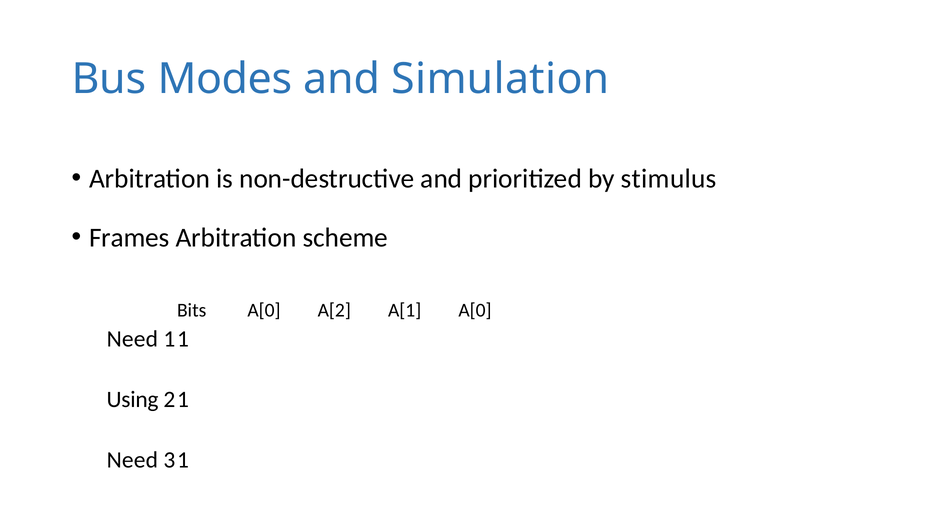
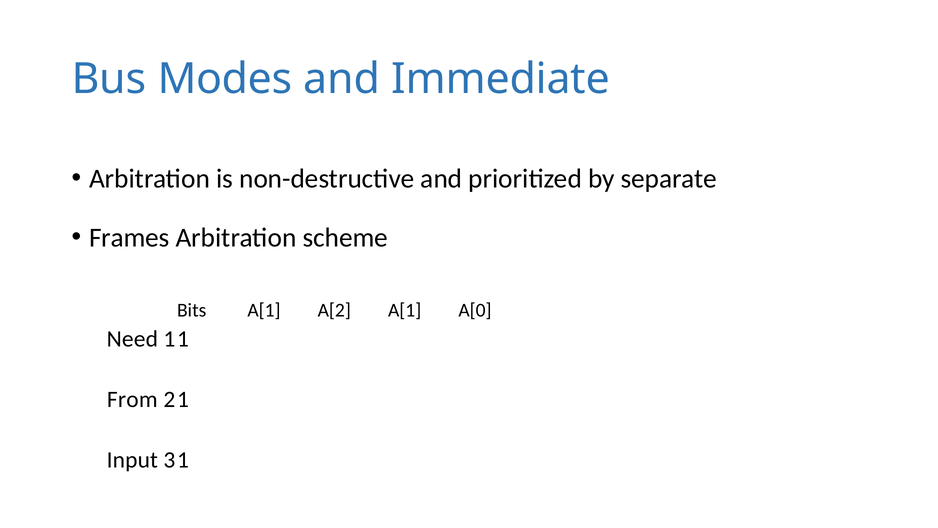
Simulation: Simulation -> Immediate (501, 79)
stimulus: stimulus -> separate (669, 179)
Bits A[0: A[0 -> A[1 (264, 310)
Using: Using -> From (132, 399)
Need: Need -> Input (132, 460)
